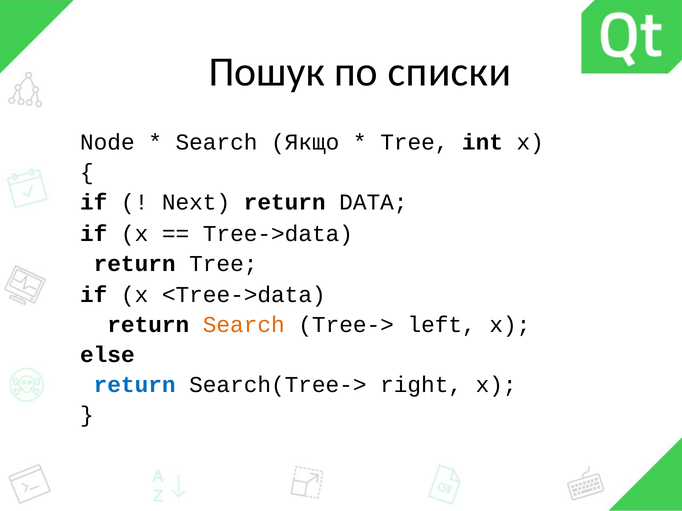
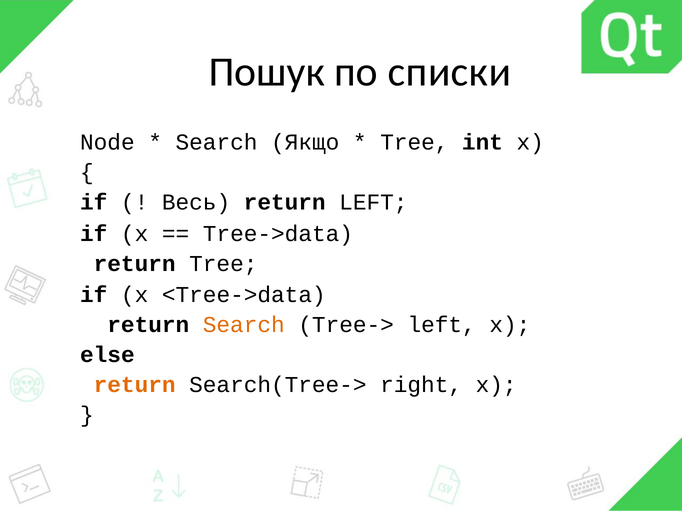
Next: Next -> Весь (196, 202)
return DATA: DATA -> LEFT (373, 202)
return colour: blue -> orange (135, 385)
